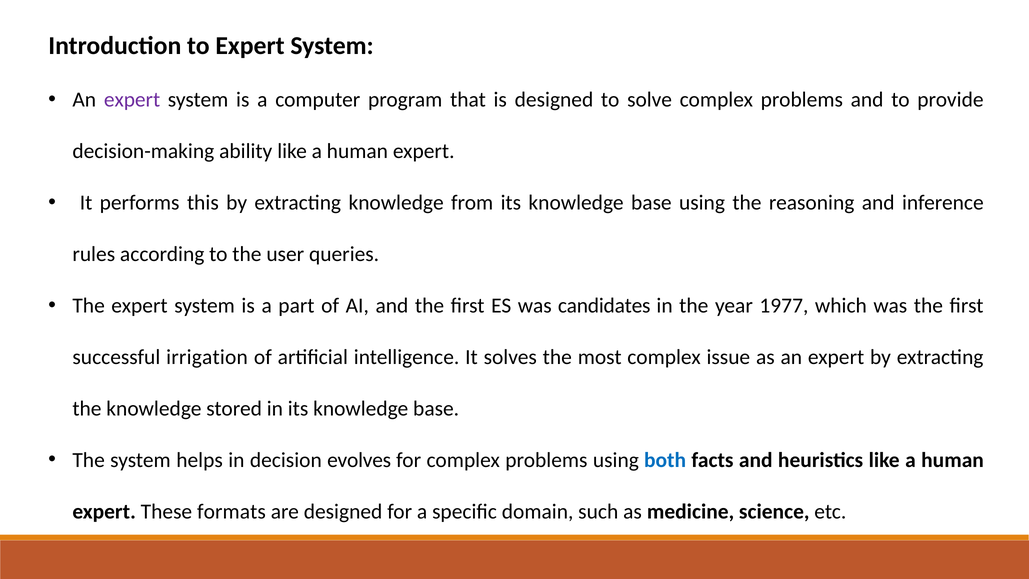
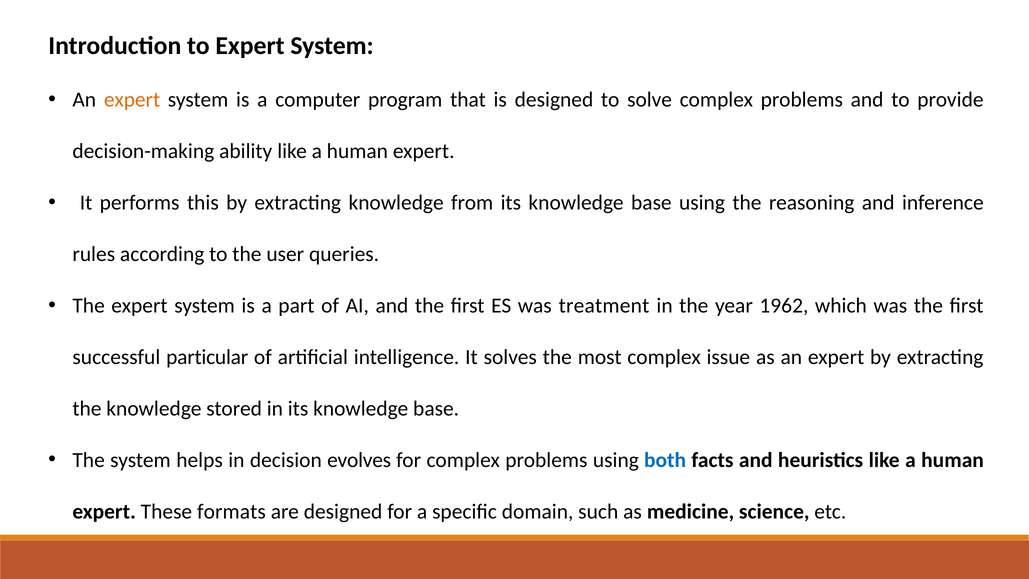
expert colour: purple -> orange (132, 100)
candidates: candidates -> treatment (604, 306)
1977: 1977 -> 1962 (784, 306)
irrigation: irrigation -> particular (207, 357)
